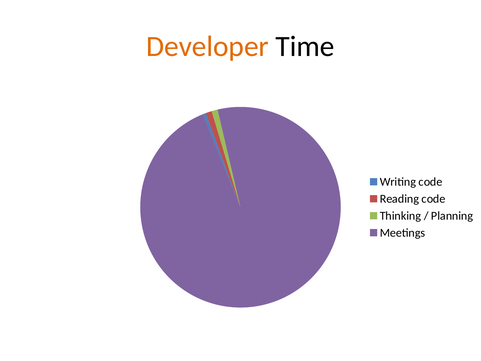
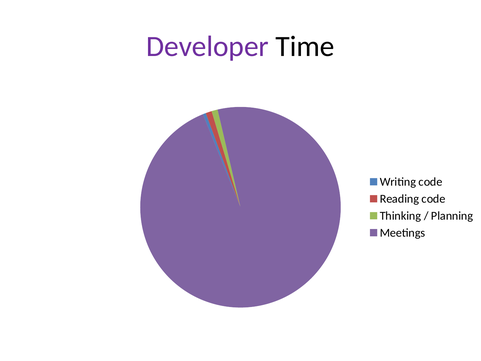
Developer colour: orange -> purple (207, 47)
